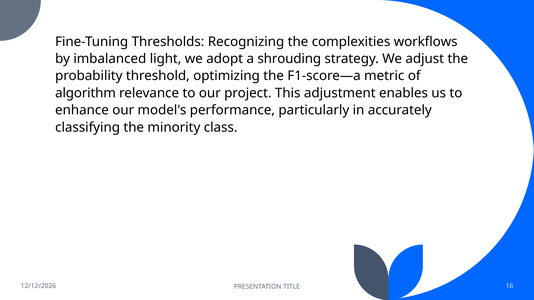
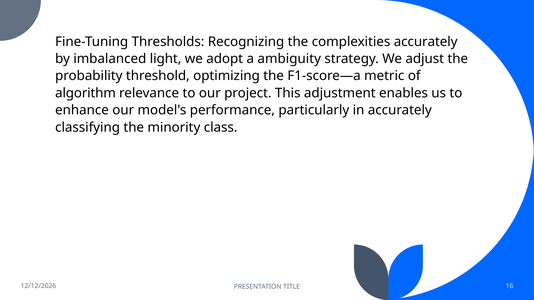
complexities workflows: workflows -> accurately (426, 42)
shrouding: shrouding -> ambiguity (289, 59)
